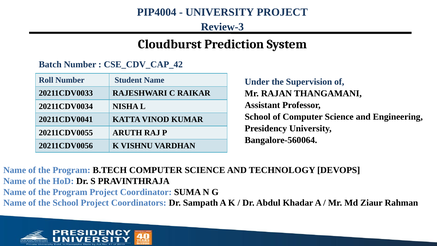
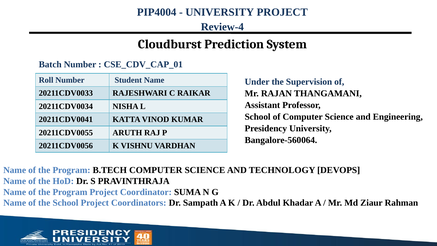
Review-3: Review-3 -> Review-4 (222, 27)
CSE_CDV_CAP_42: CSE_CDV_CAP_42 -> CSE_CDV_CAP_01 (143, 64)
